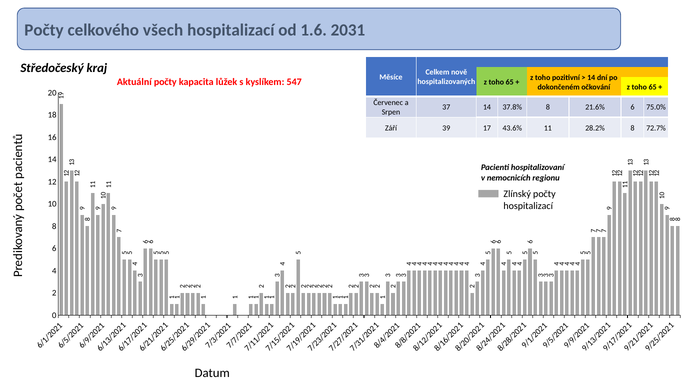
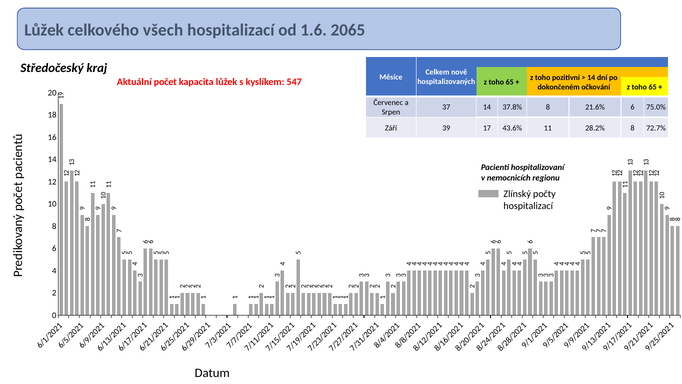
Počty: Počty -> Lůžek (44, 30)
2031: 2031 -> 2065 (348, 30)
Aktuální počty: počty -> počet (165, 82)
